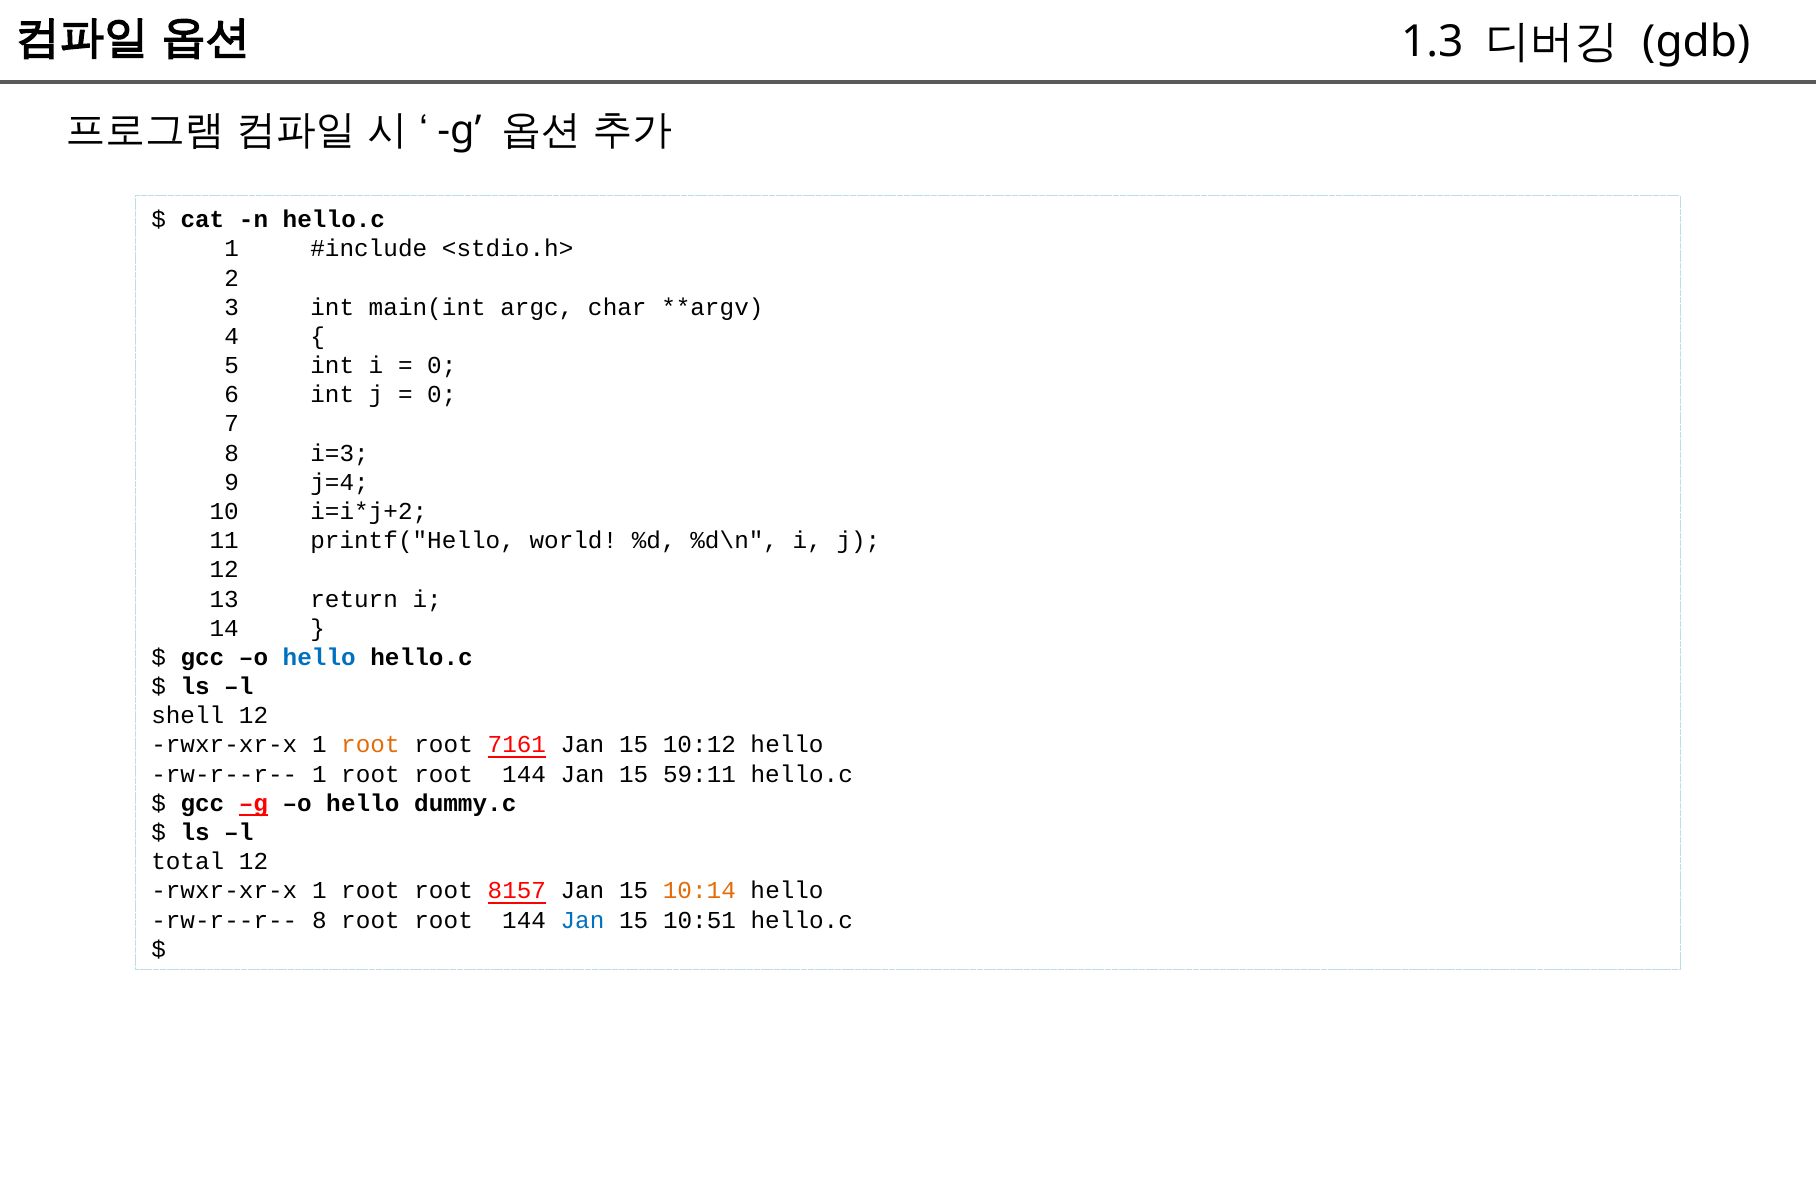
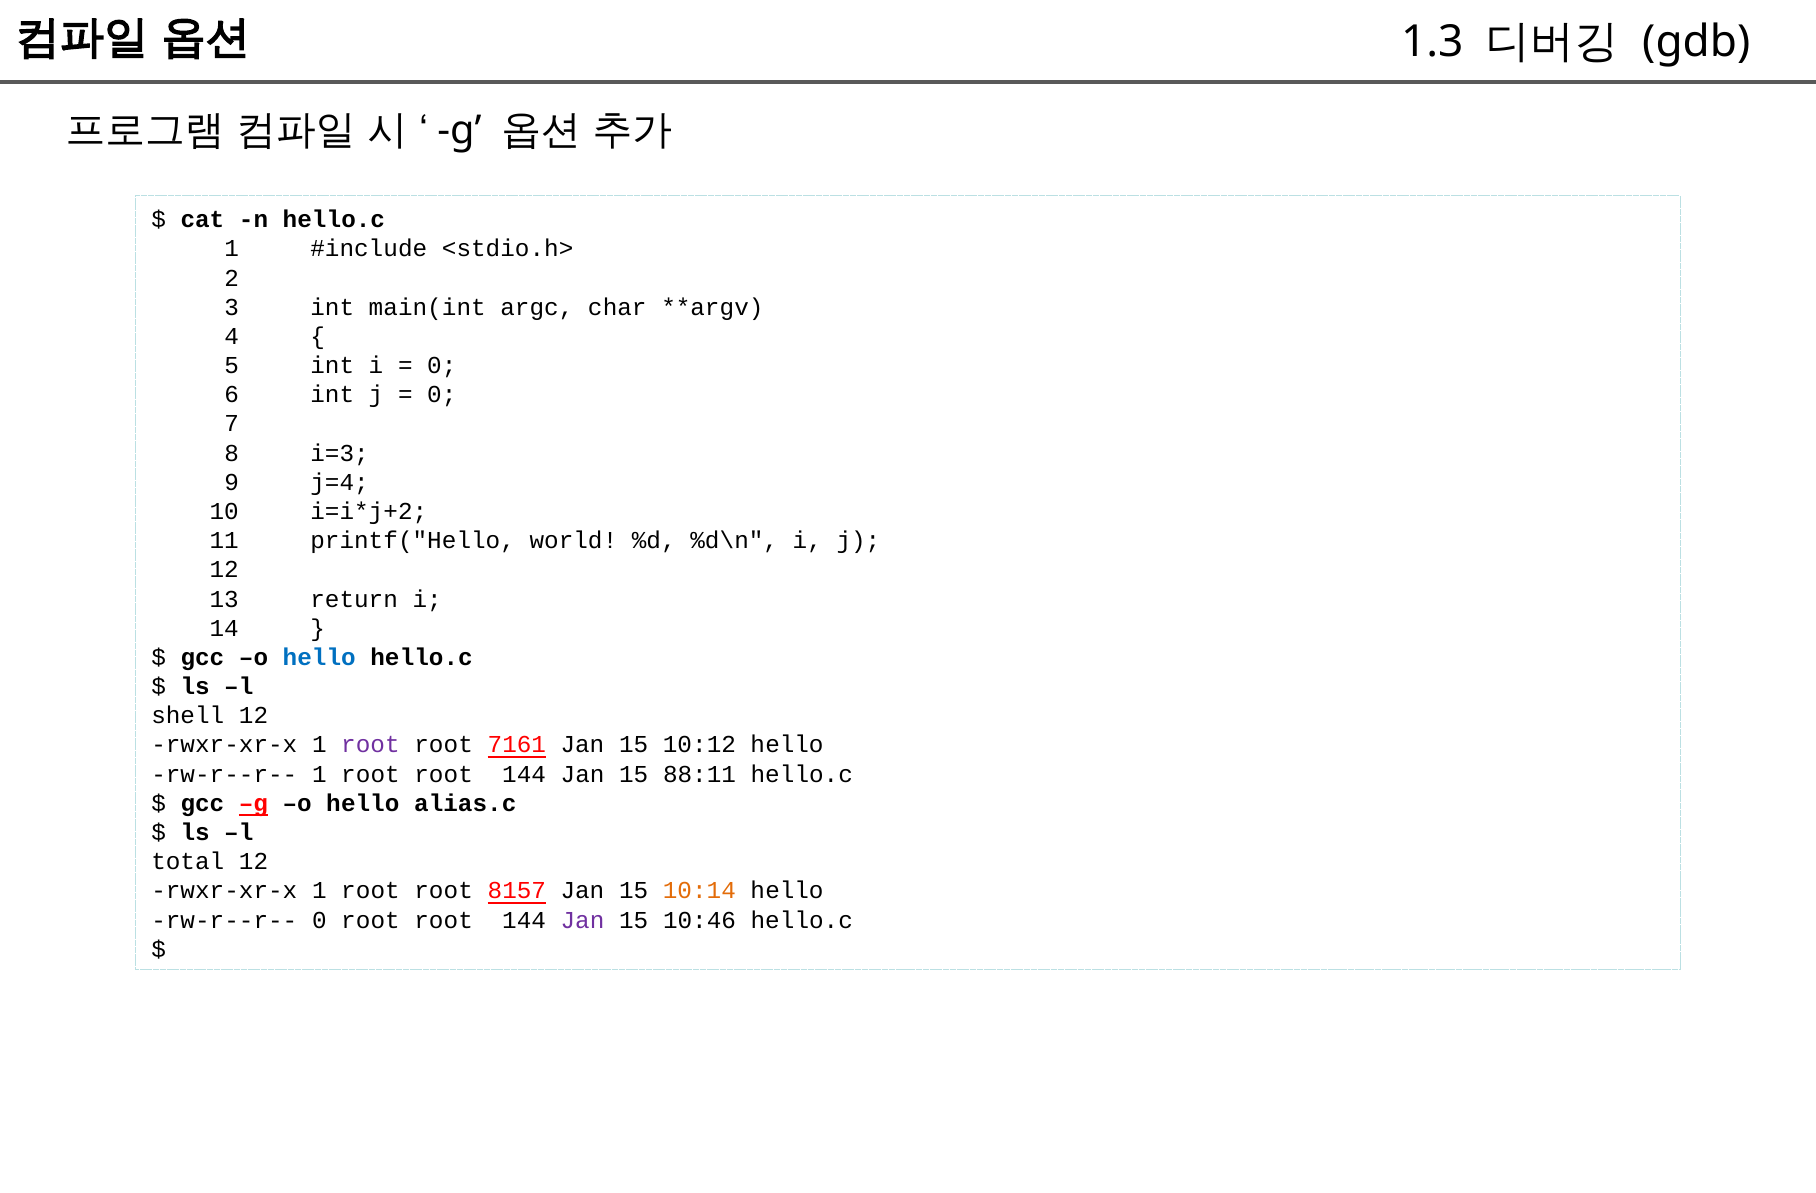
root colour: orange -> purple (370, 745)
59:11: 59:11 -> 88:11 (700, 774)
dummy.c: dummy.c -> alias.c (465, 803)
rw-r--r-- 8: 8 -> 0 (319, 920)
Jan colour: blue -> purple (582, 920)
10:51: 10:51 -> 10:46 (700, 920)
